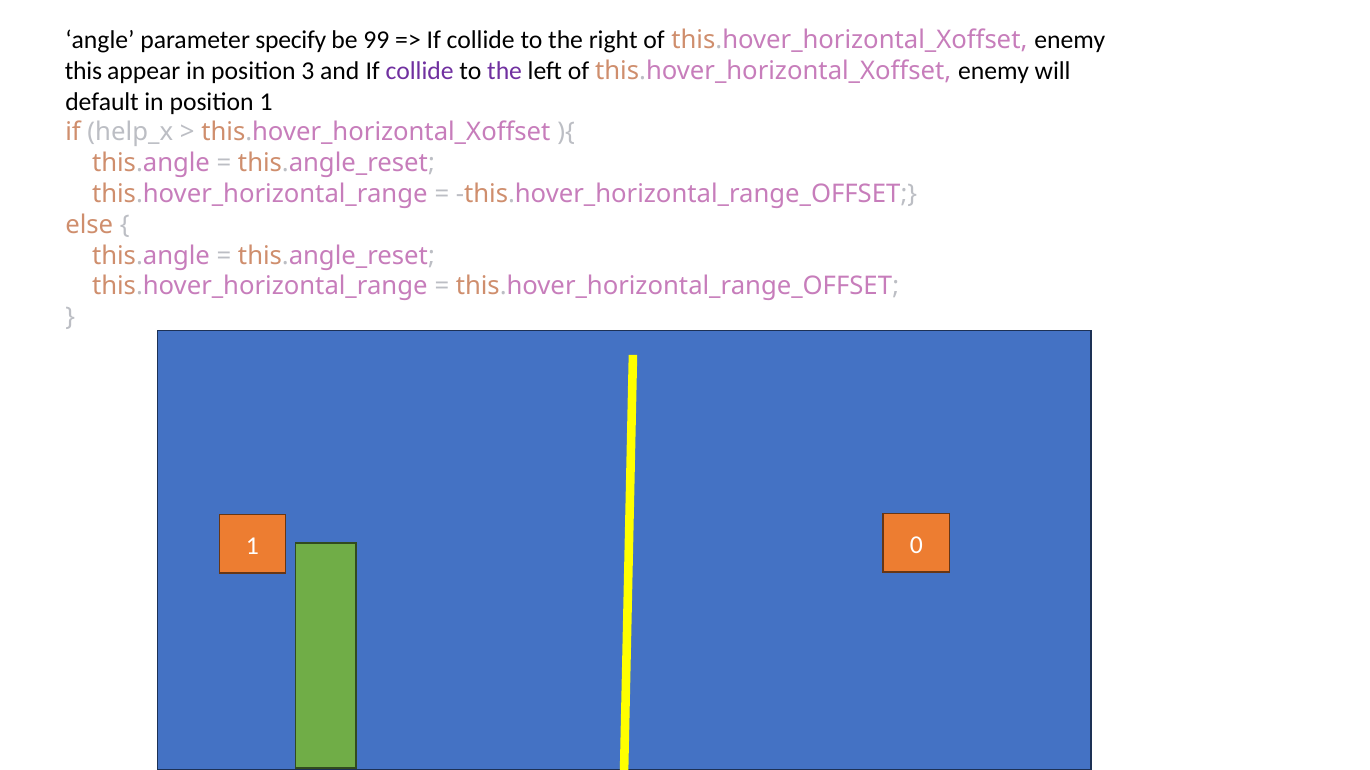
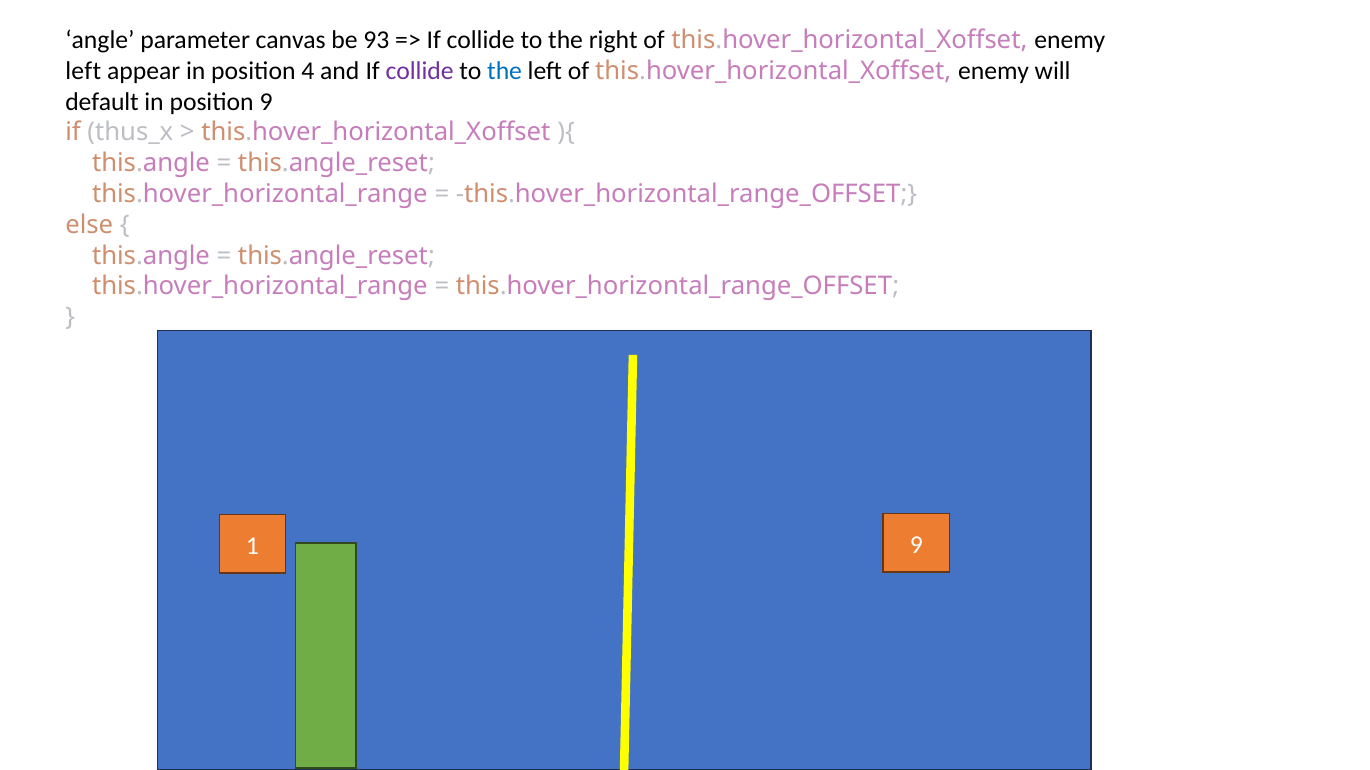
specify: specify -> canvas (291, 40)
99: 99 -> 93 (376, 40)
this: this -> left (83, 71)
3: 3 -> 4 (308, 71)
the colour: purple -> blue (505, 71)
position 1: 1 -> 9 (266, 102)
help_x: help_x -> thus_x (130, 133)
1 0: 0 -> 9 (916, 545)
